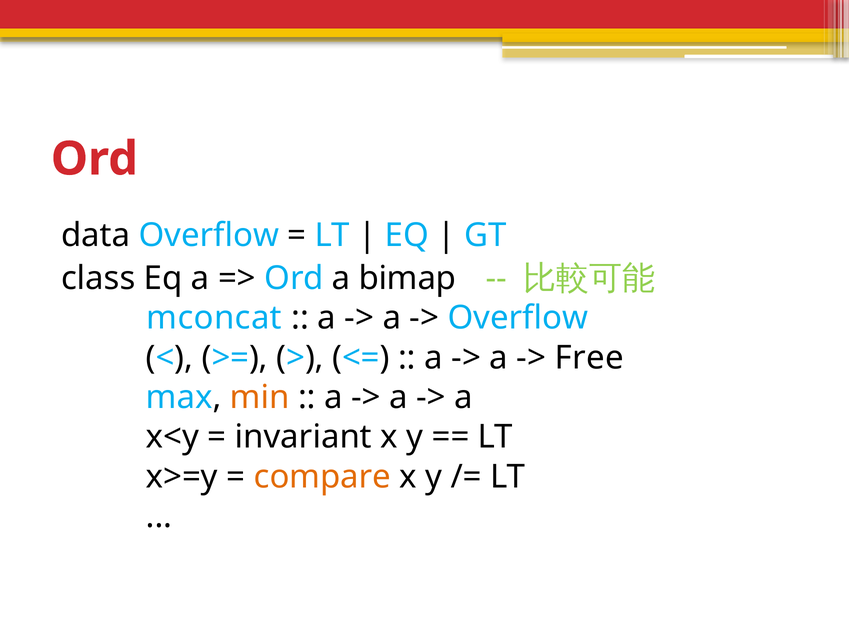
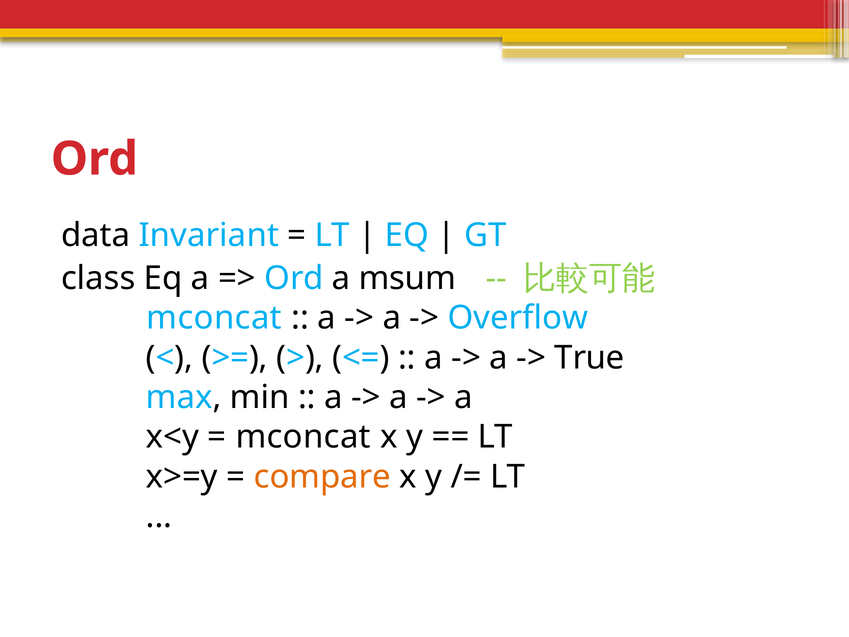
data Overflow: Overflow -> Invariant (209, 235)
bimap: bimap -> msum (407, 278)
Free: Free -> True (590, 358)
min colour: orange -> black (260, 397)
invariant: invariant -> mconcat (303, 437)
